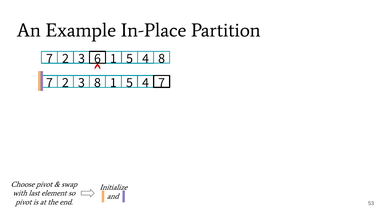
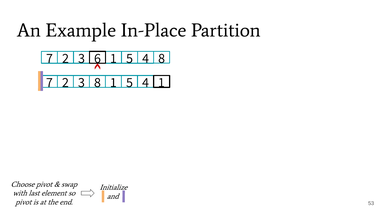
4 7: 7 -> 1 (161, 83)
